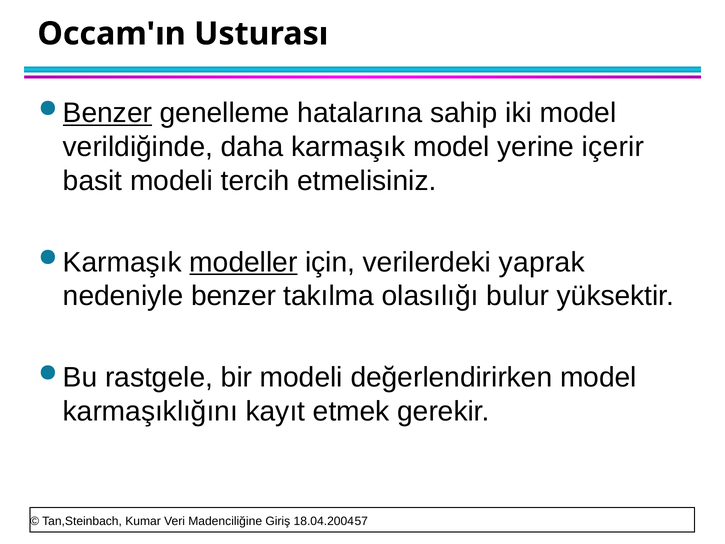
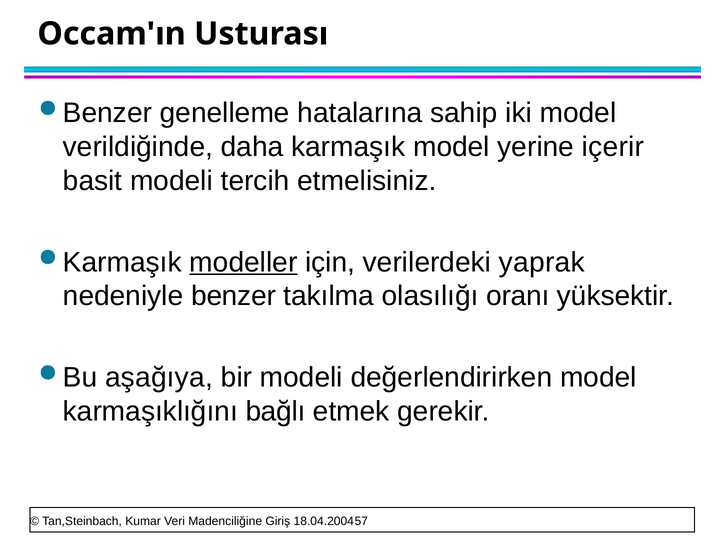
Benzer underline: present -> none (107, 113)
bulur: bulur -> oranı (518, 296)
rastgele: rastgele -> aşağıya (159, 377)
kayıt: kayıt -> bağlı (276, 411)
